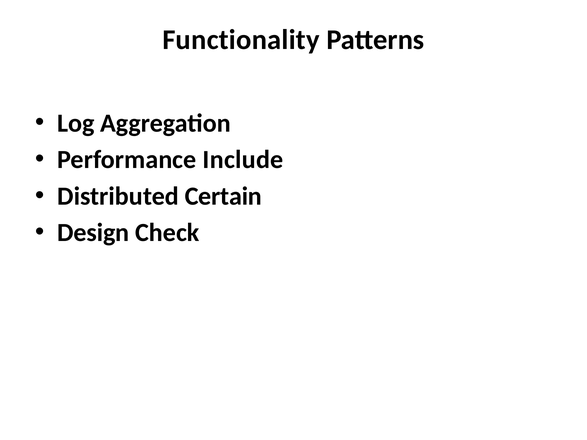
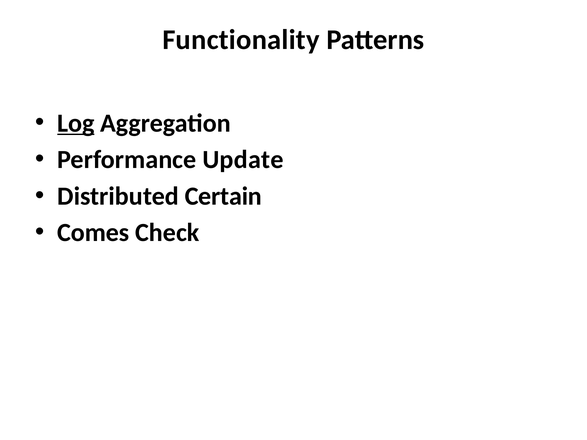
Log underline: none -> present (76, 123)
Include: Include -> Update (243, 160)
Design: Design -> Comes (93, 233)
